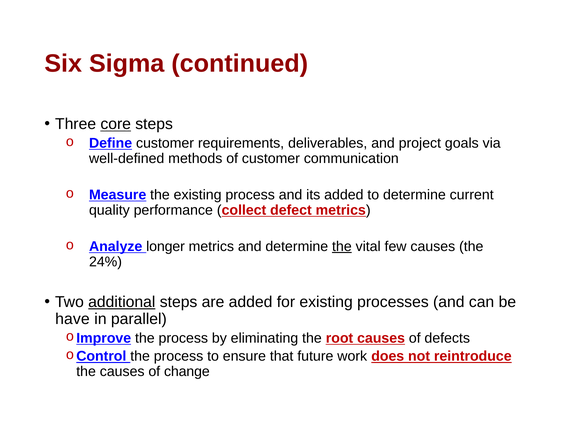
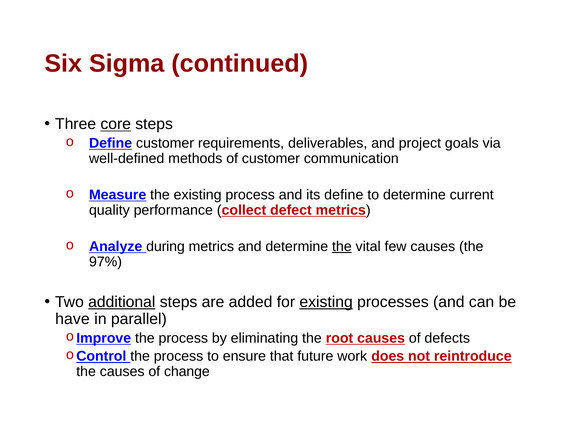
its added: added -> define (344, 195)
longer: longer -> during (166, 246)
24%: 24% -> 97% (105, 262)
existing underline: none -> present (326, 302)
